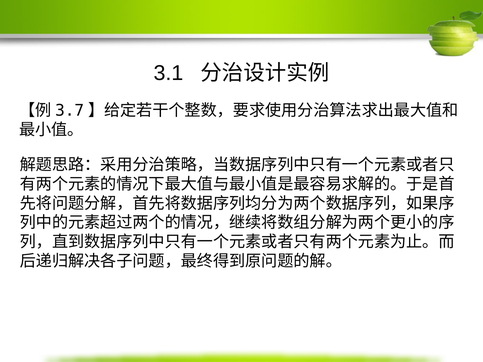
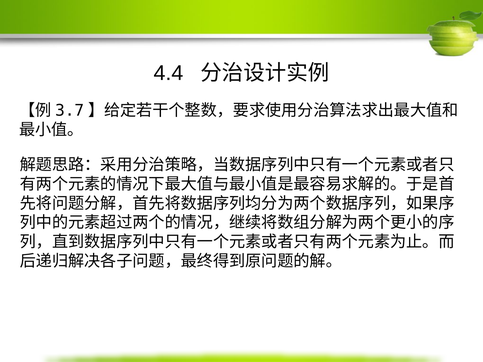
3.1: 3.1 -> 4.4 (168, 73)
